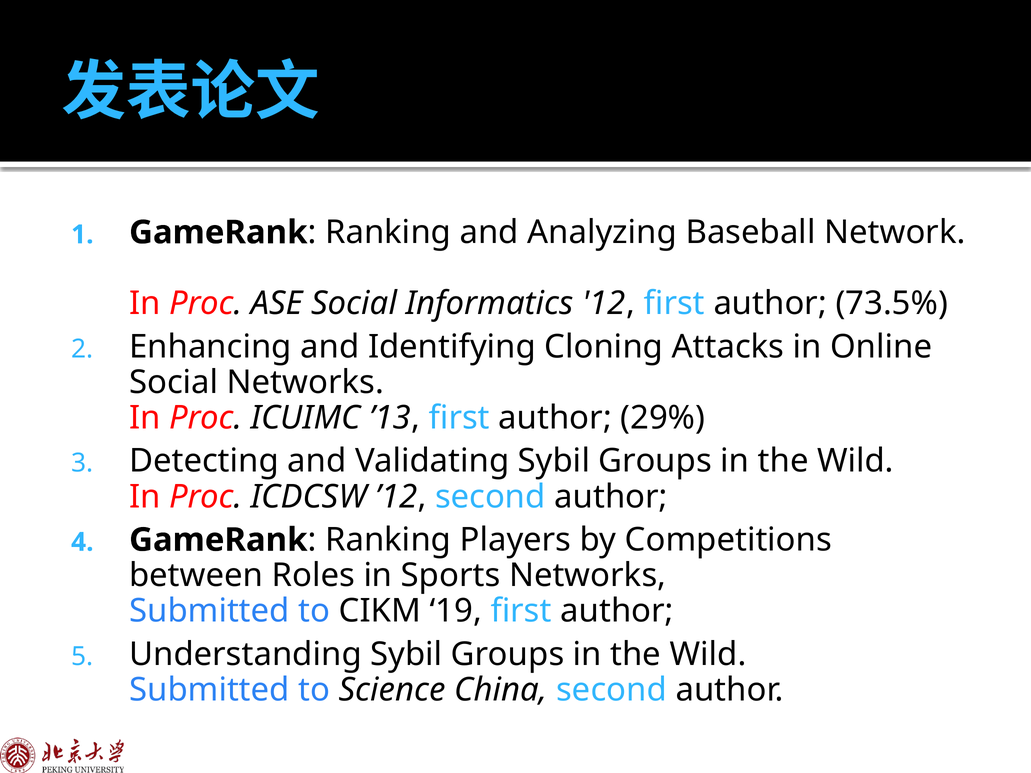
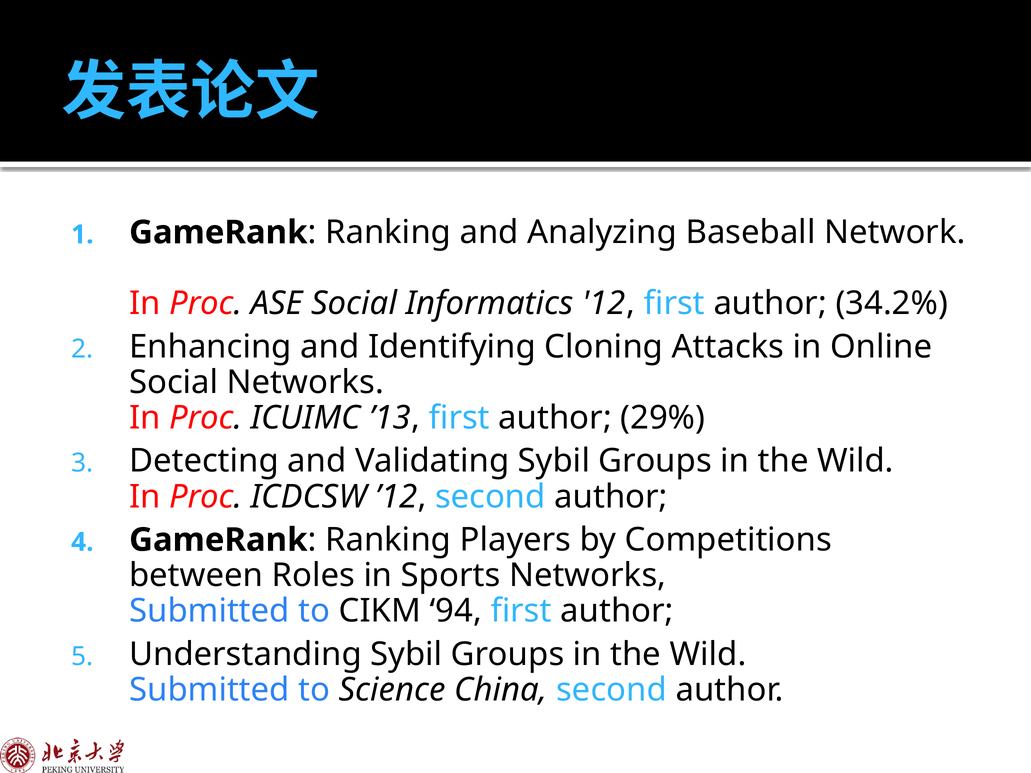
73.5%: 73.5% -> 34.2% (892, 304)
19: 19 -> 94 (456, 611)
